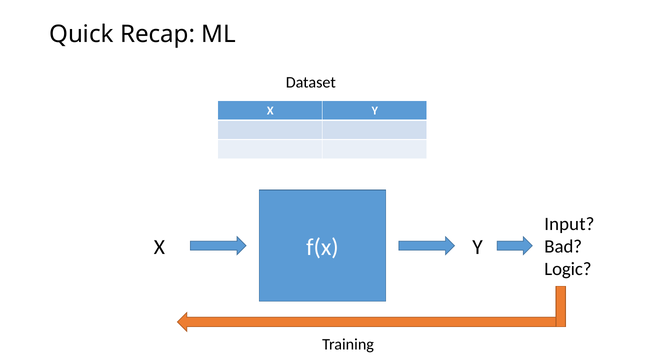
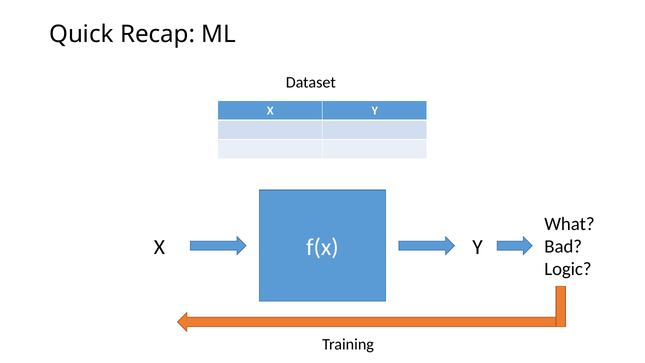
Input: Input -> What (569, 224)
